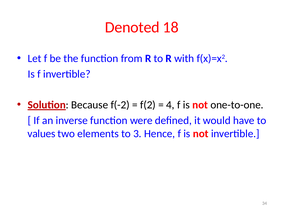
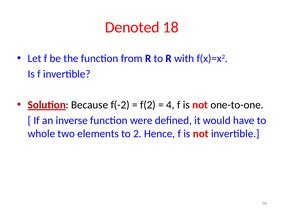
values: values -> whole (41, 134)
3: 3 -> 2 (137, 134)
